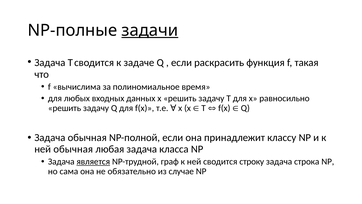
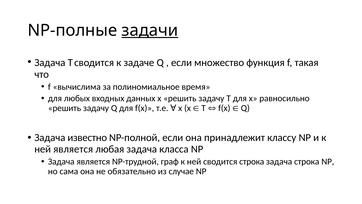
раскрасить: раскрасить -> множество (219, 62)
Задача обычная: обычная -> известно (87, 138)
ней обычная: обычная -> является (73, 149)
является underline: present -> none (93, 161)
сводится строку: строку -> строка (252, 161)
